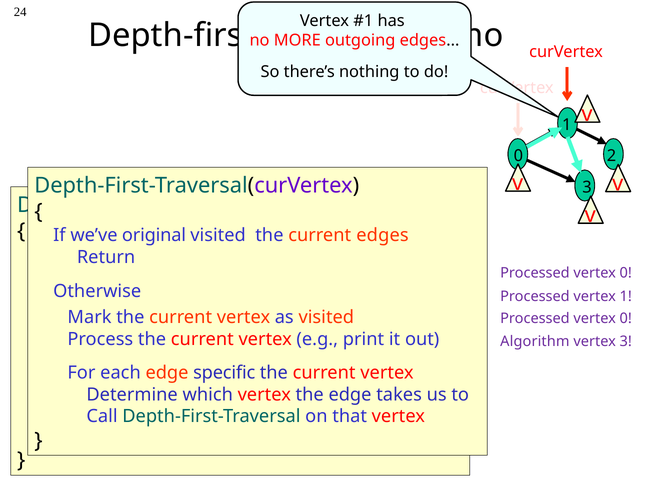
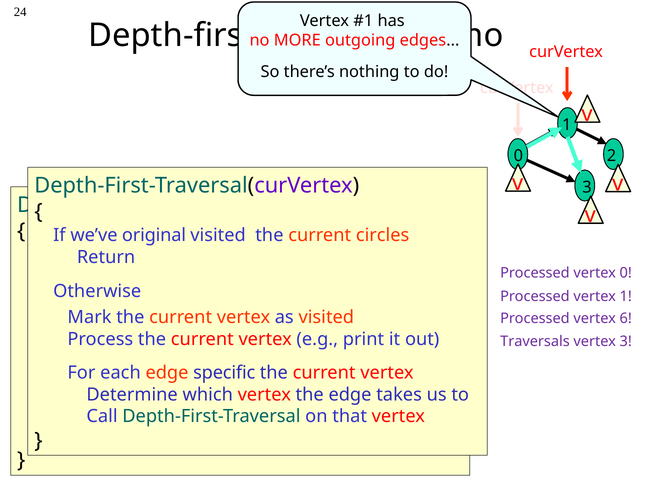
current edges: edges -> circles (383, 235)
0: 0 -> 6 (626, 319)
Algorithm: Algorithm -> Traversals (535, 342)
